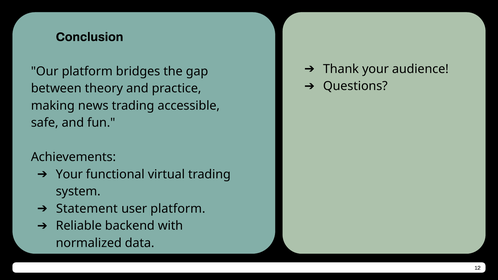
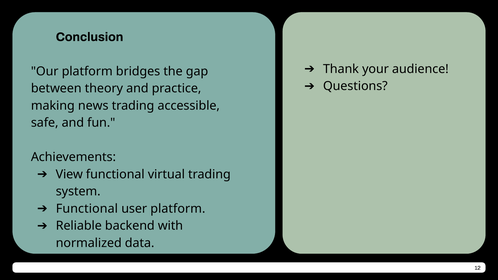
Your: Your -> View (69, 174)
Statement: Statement -> Functional (87, 209)
